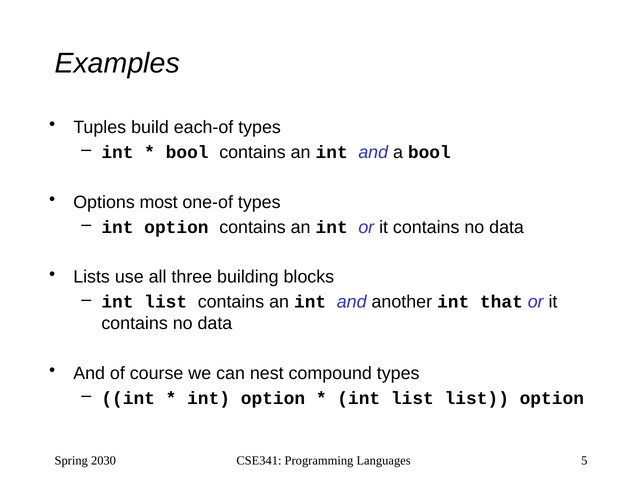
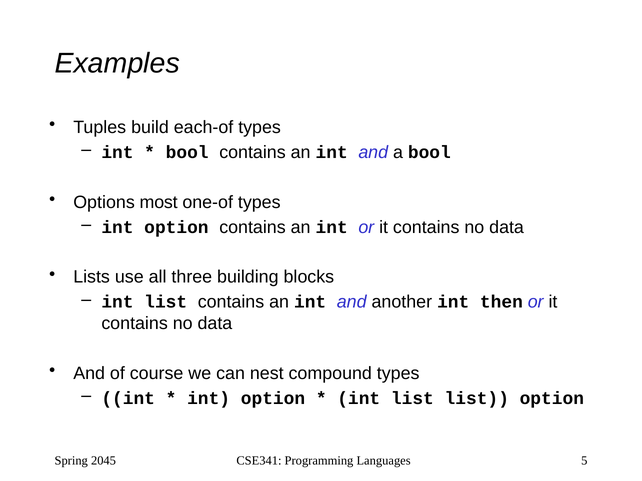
that: that -> then (501, 302)
2030: 2030 -> 2045 (103, 461)
